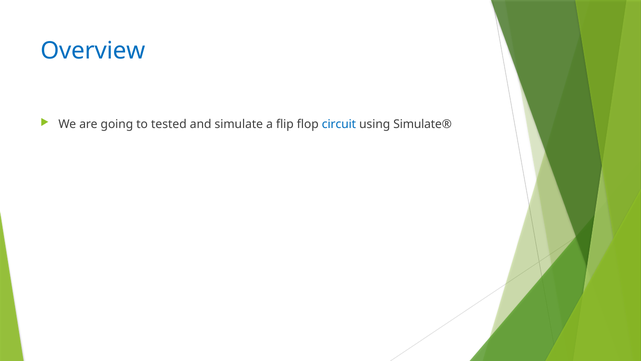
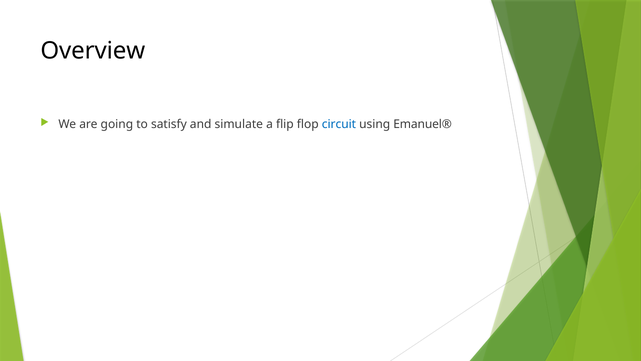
Overview colour: blue -> black (93, 51)
tested: tested -> satisfy (169, 124)
Simulate®: Simulate® -> Emanuel® (423, 124)
